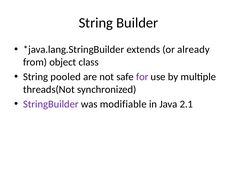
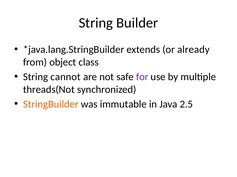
pooled: pooled -> cannot (66, 77)
StringBuilder colour: purple -> orange (51, 105)
modifiable: modifiable -> immutable (123, 105)
2.1: 2.1 -> 2.5 (186, 105)
